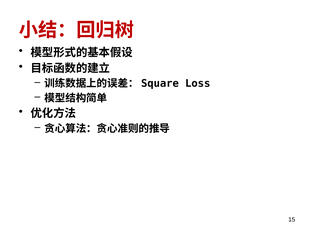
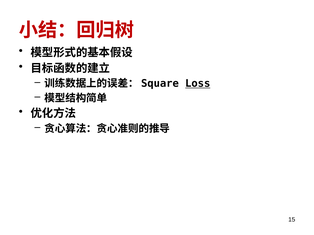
Loss underline: none -> present (198, 84)
